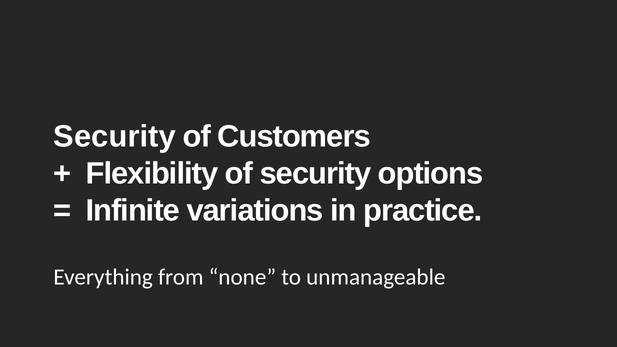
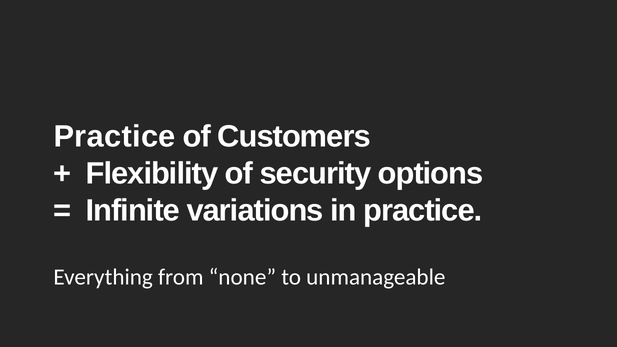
Security: Security -> Practice (115, 137)
